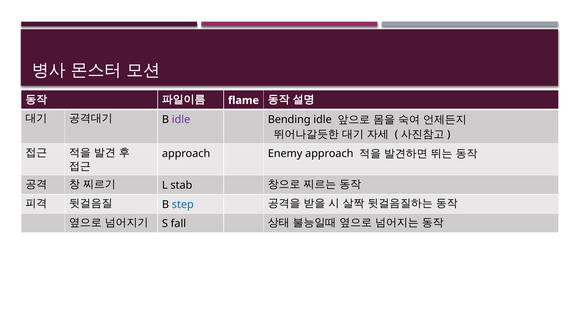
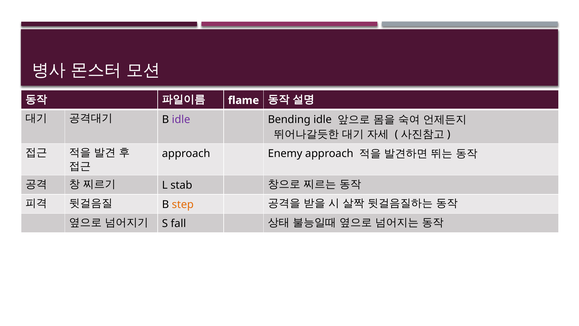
step colour: blue -> orange (183, 204)
